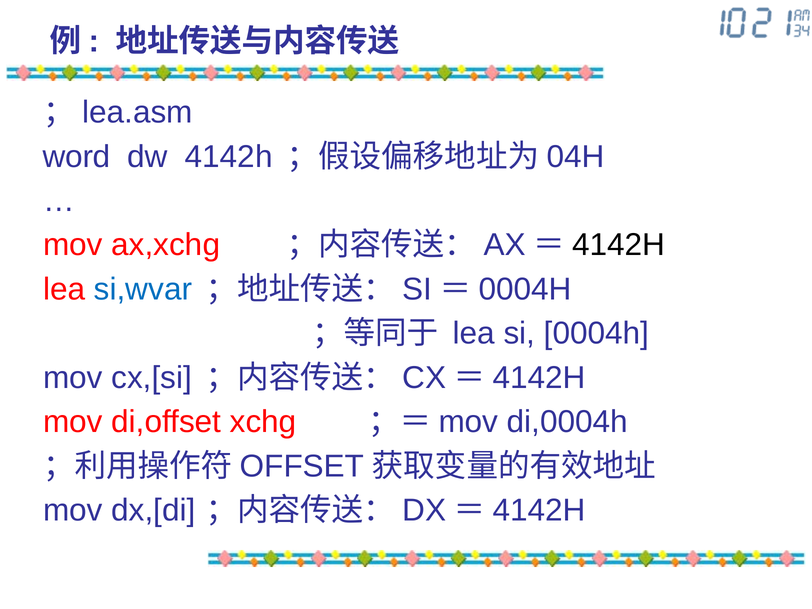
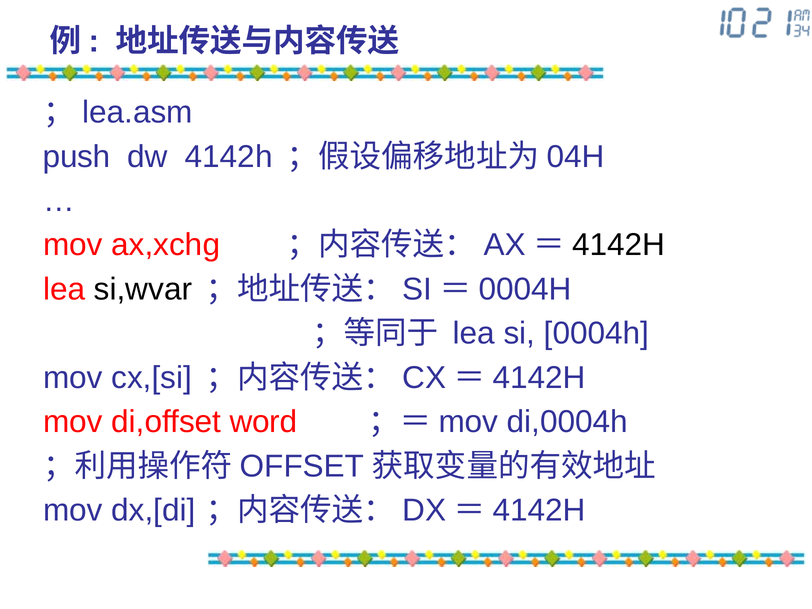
word: word -> push (77, 157)
si,wvar colour: blue -> black (143, 289)
xchg: xchg -> word (263, 422)
